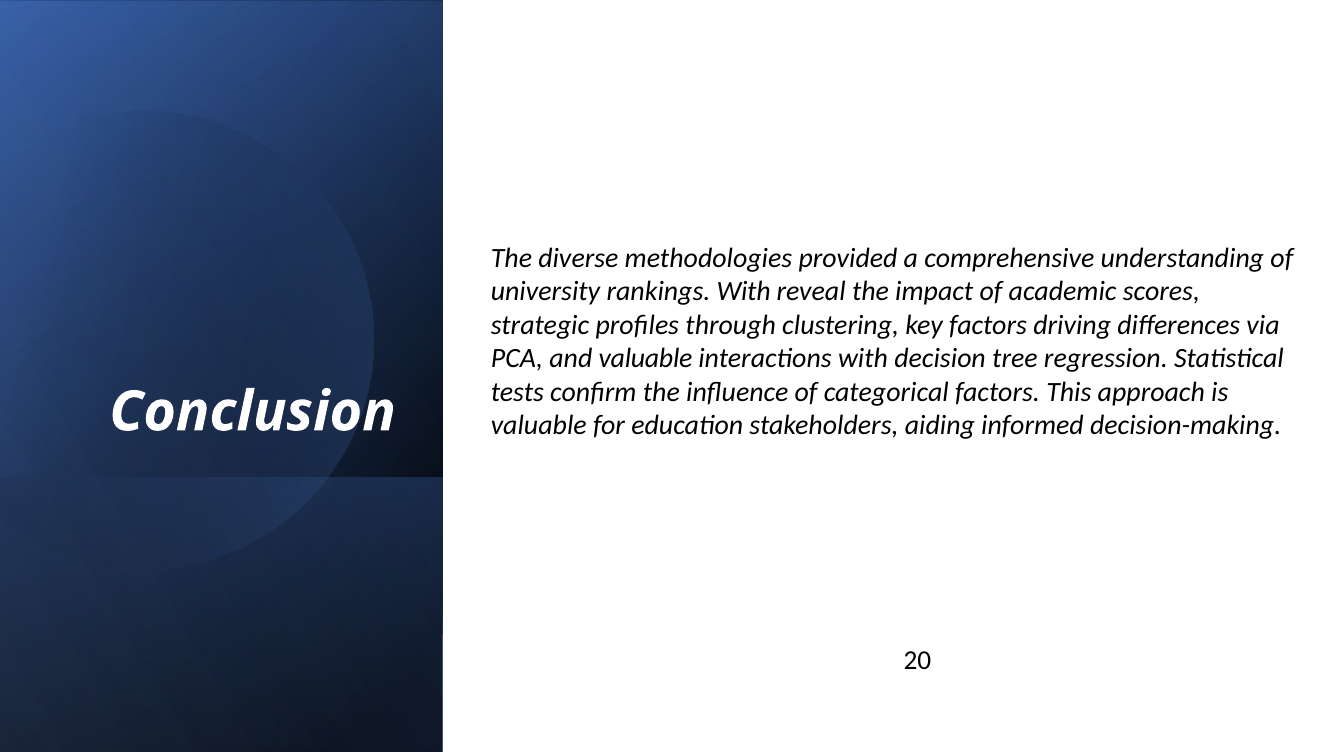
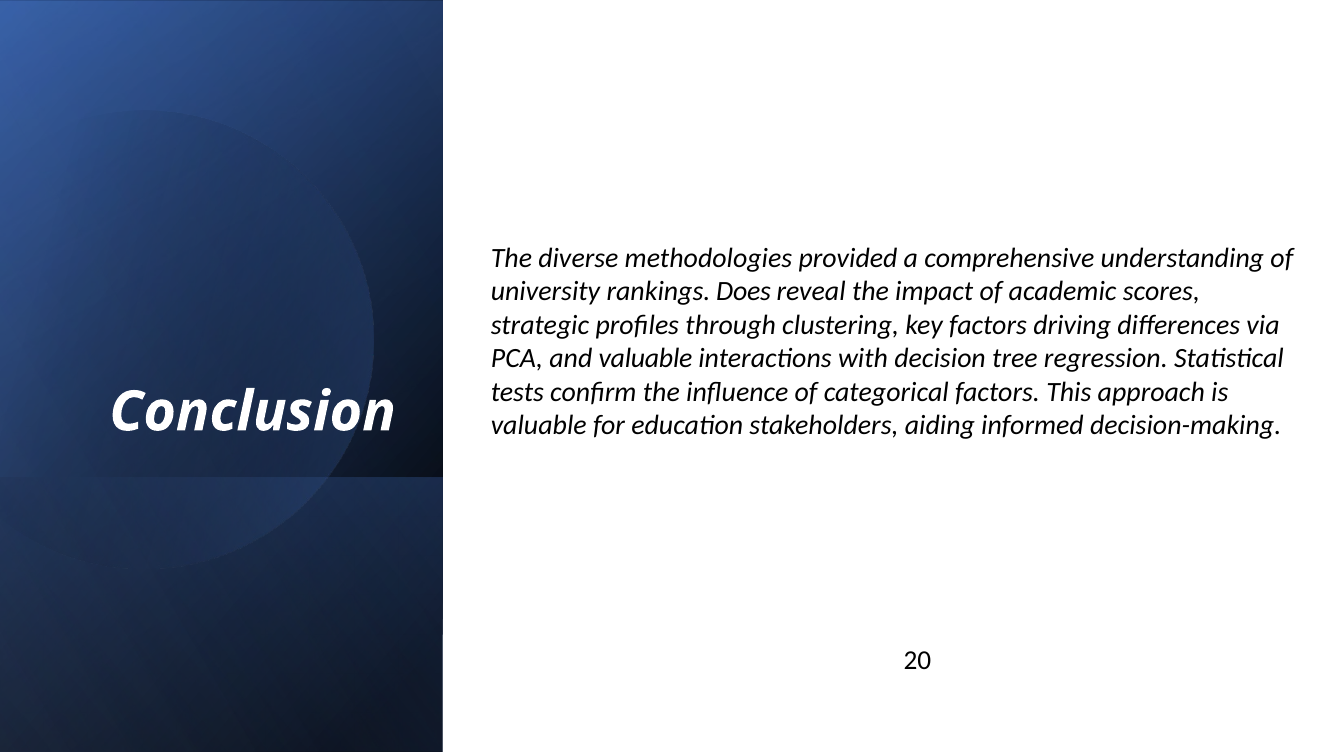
rankings With: With -> Does (744, 292)
